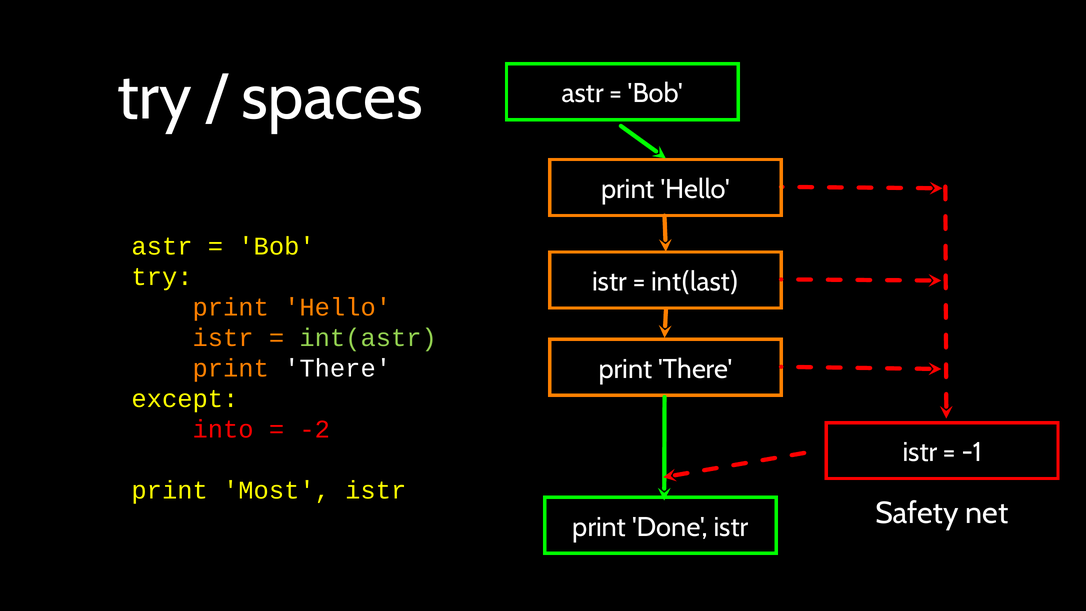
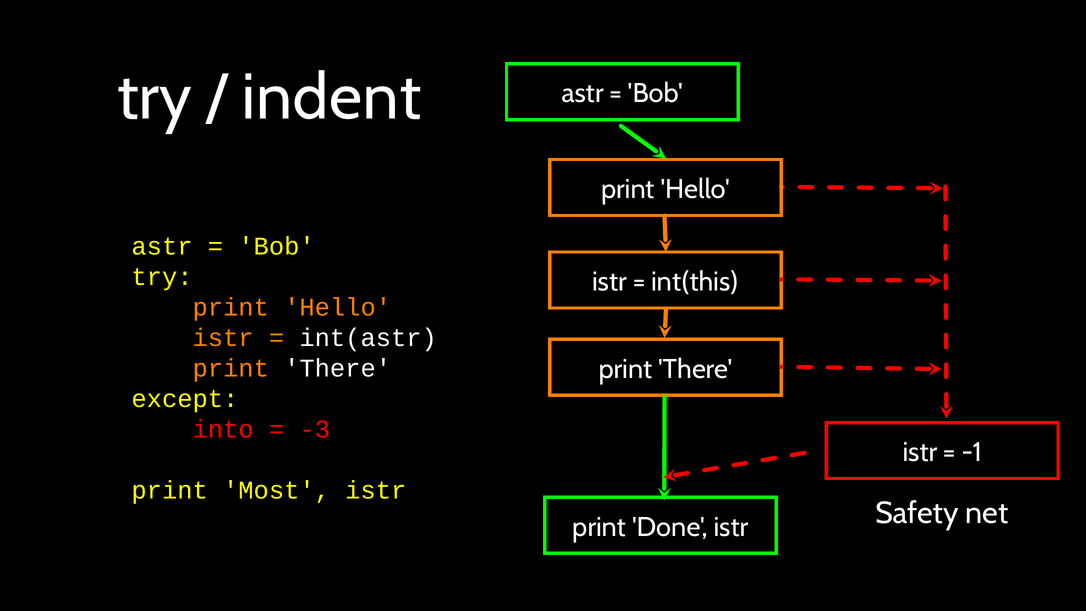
spaces: spaces -> indent (332, 97)
int(last: int(last -> int(this (695, 282)
int(astr colour: light green -> white (368, 338)
-2: -2 -> -3 (315, 429)
